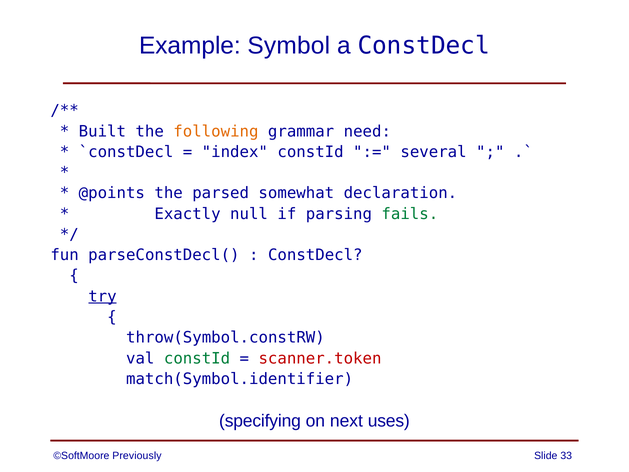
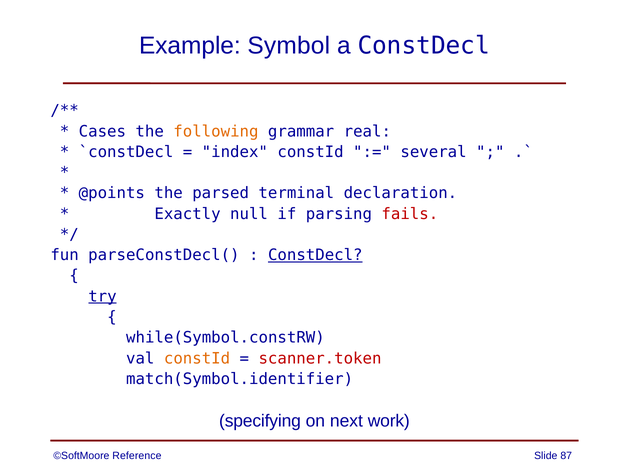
Built: Built -> Cases (102, 131)
need: need -> real (367, 131)
somewhat: somewhat -> terminal (296, 193)
fails colour: green -> red (410, 214)
ConstDecl underline: none -> present (315, 255)
throw(Symbol.constRW: throw(Symbol.constRW -> while(Symbol.constRW (225, 338)
constId colour: green -> orange (197, 358)
uses: uses -> work (389, 421)
Previously: Previously -> Reference (137, 456)
33: 33 -> 87 (566, 456)
